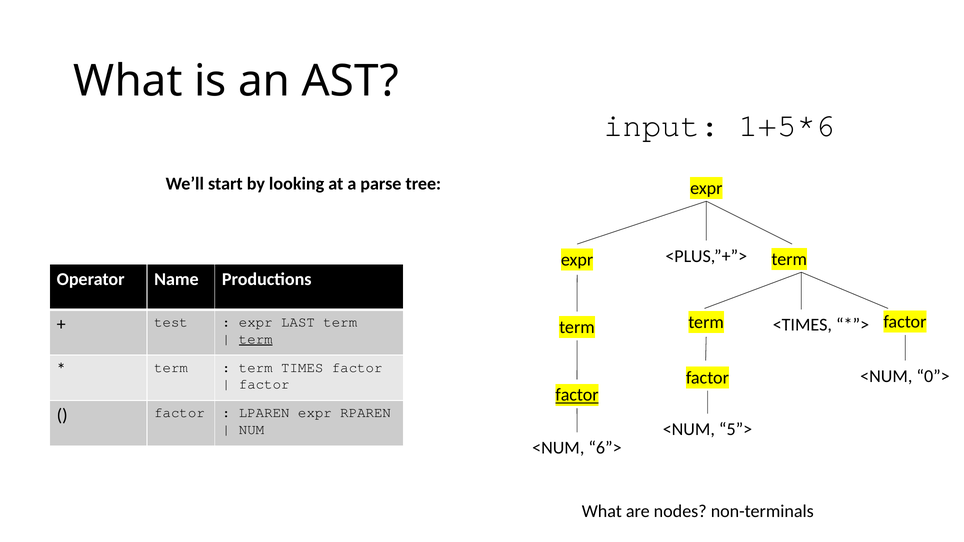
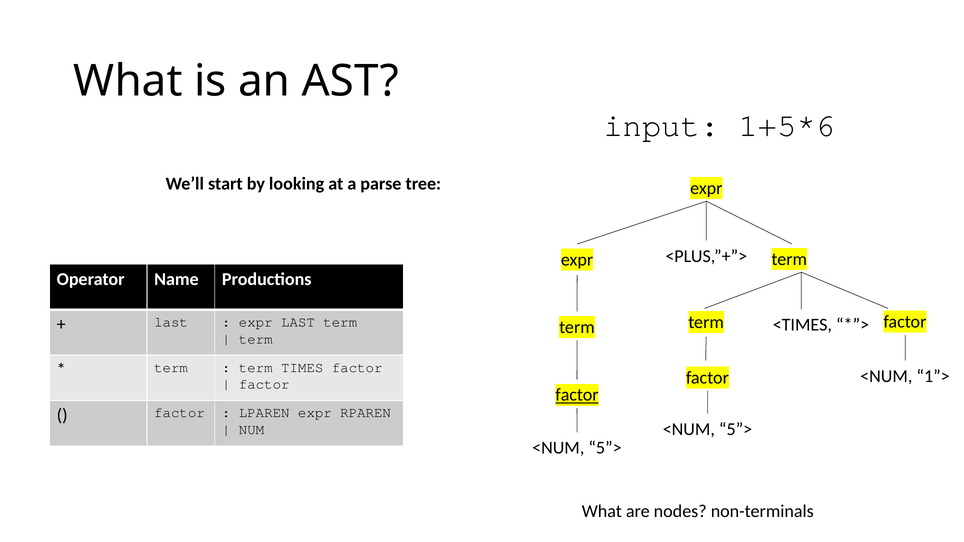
test: test -> last (171, 322)
term underline: present -> none (256, 339)
0”>: 0”> -> 1”> (933, 376)
6”>: 6”> -> 5”> (605, 448)
